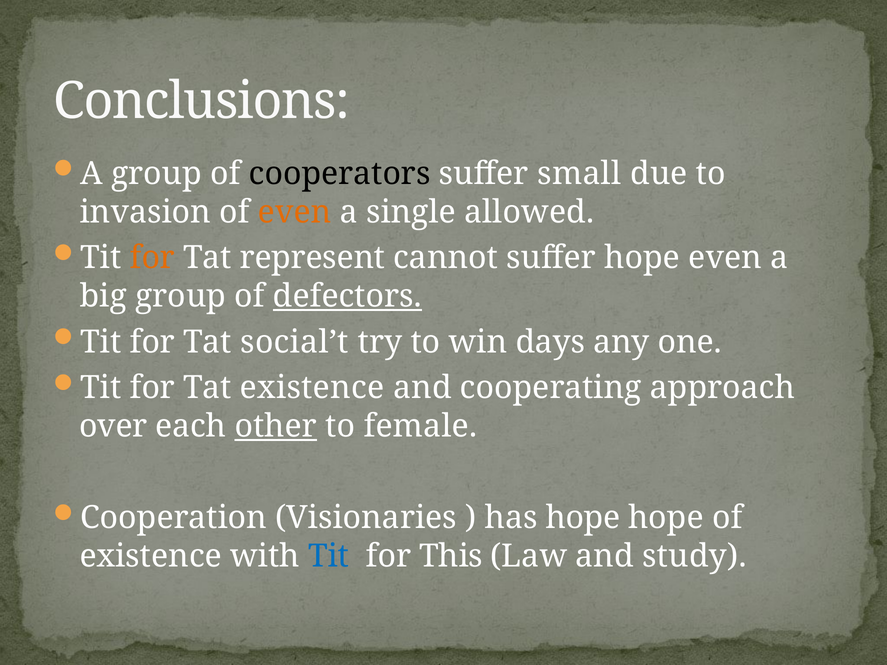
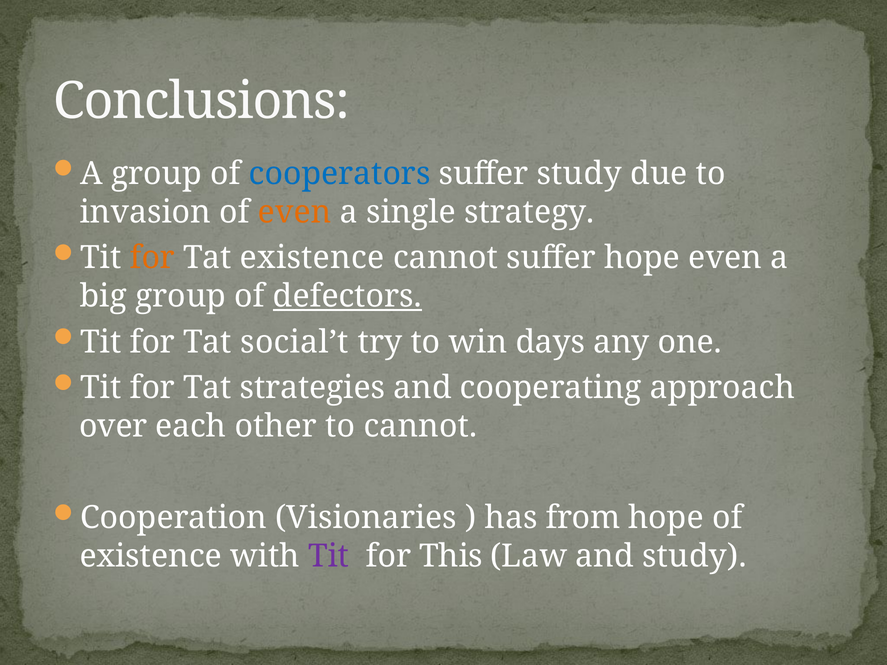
cooperators colour: black -> blue (340, 174)
suffer small: small -> study (579, 174)
allowed: allowed -> strategy (529, 212)
Tat represent: represent -> existence (312, 258)
Tat existence: existence -> strategies (312, 388)
other underline: present -> none (276, 426)
to female: female -> cannot (420, 426)
has hope: hope -> from (583, 518)
Tit colour: blue -> purple (329, 556)
